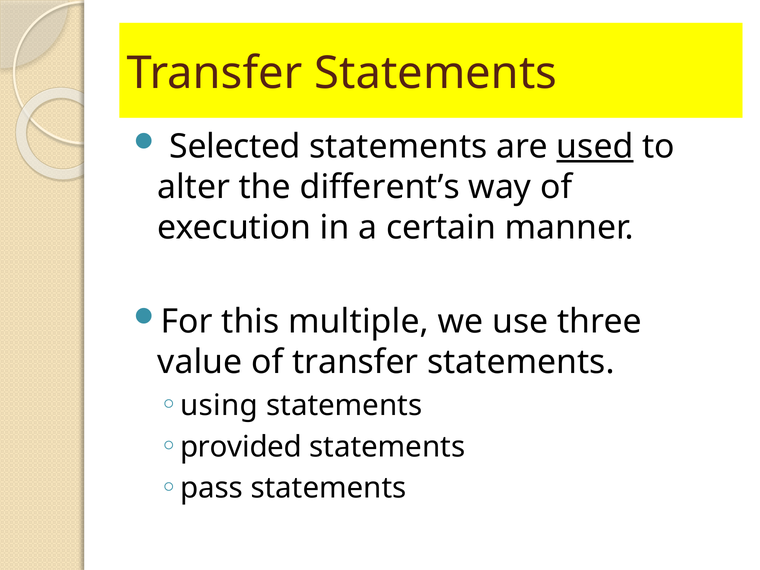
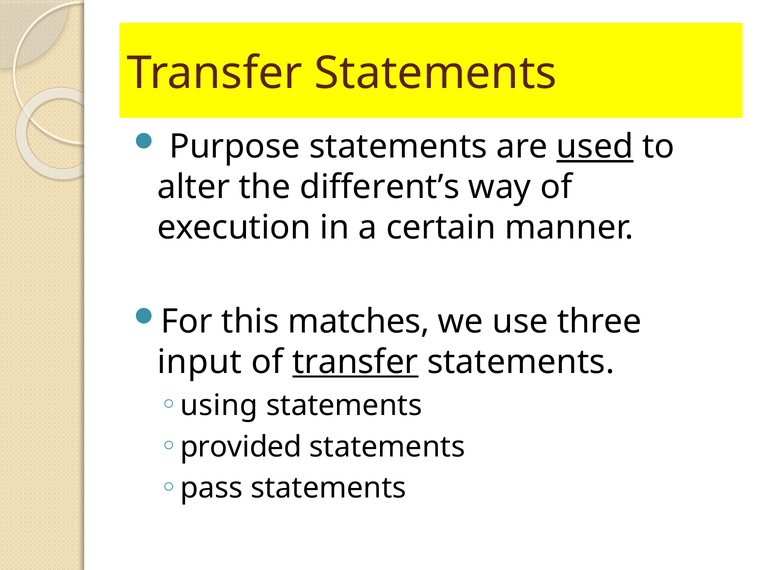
Selected: Selected -> Purpose (235, 147)
multiple: multiple -> matches (359, 322)
value: value -> input (200, 362)
transfer underline: none -> present (355, 362)
